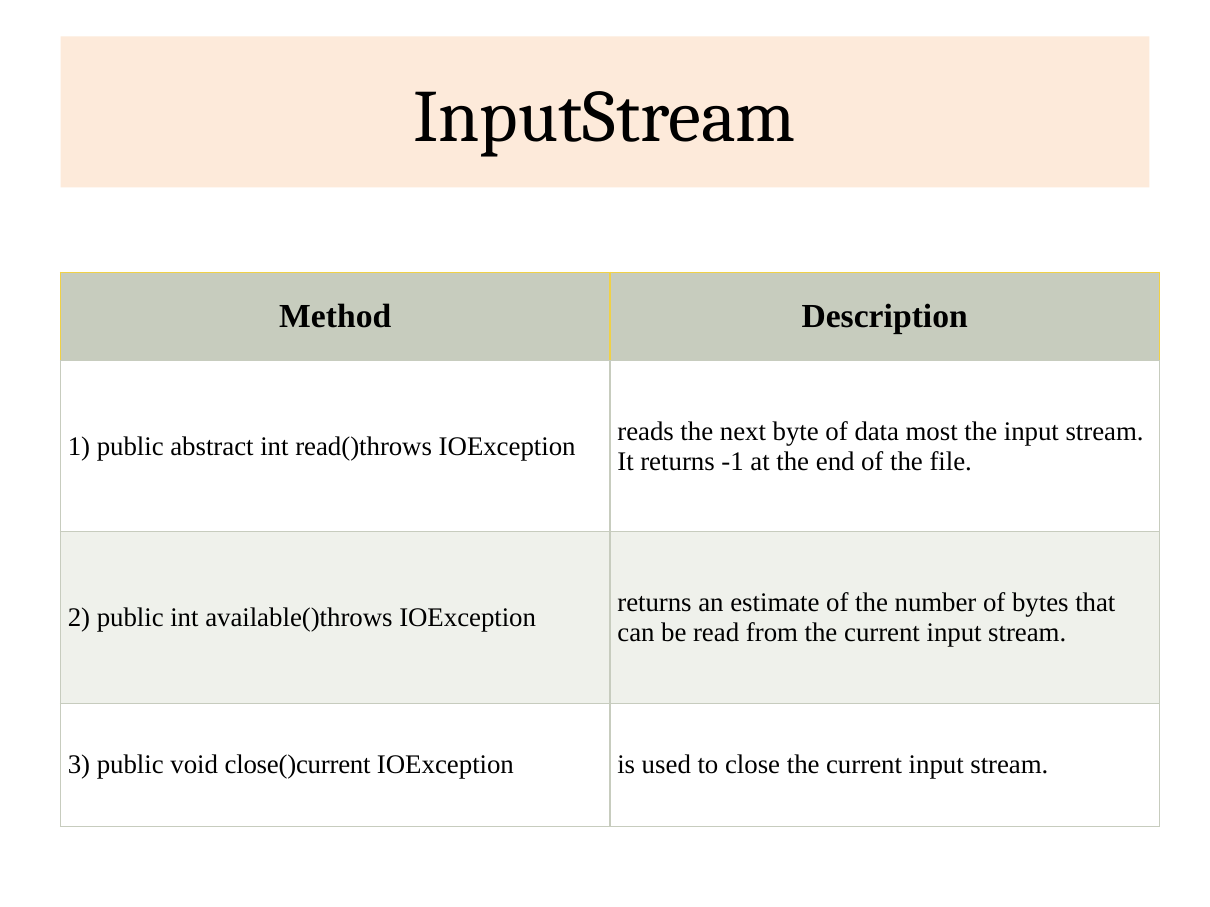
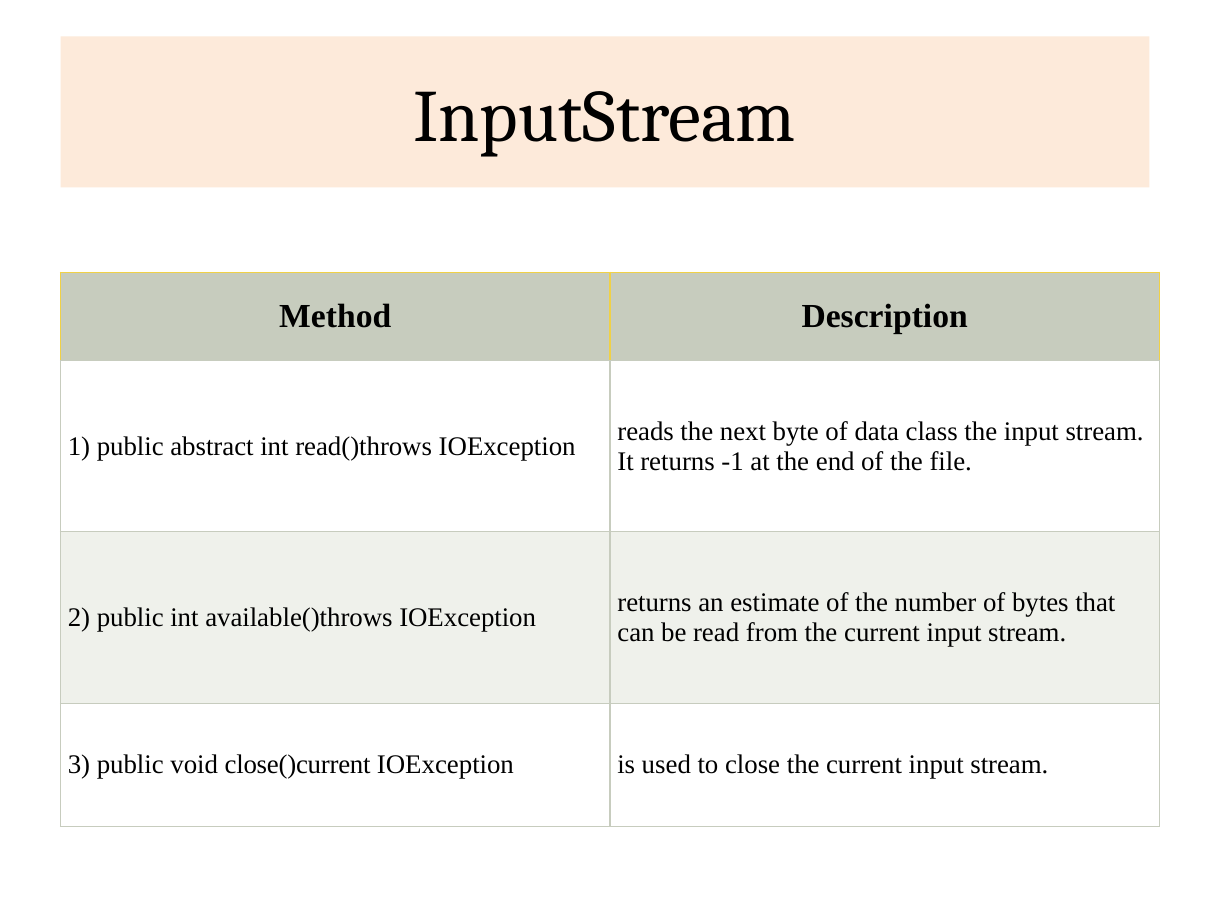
most: most -> class (932, 432)
